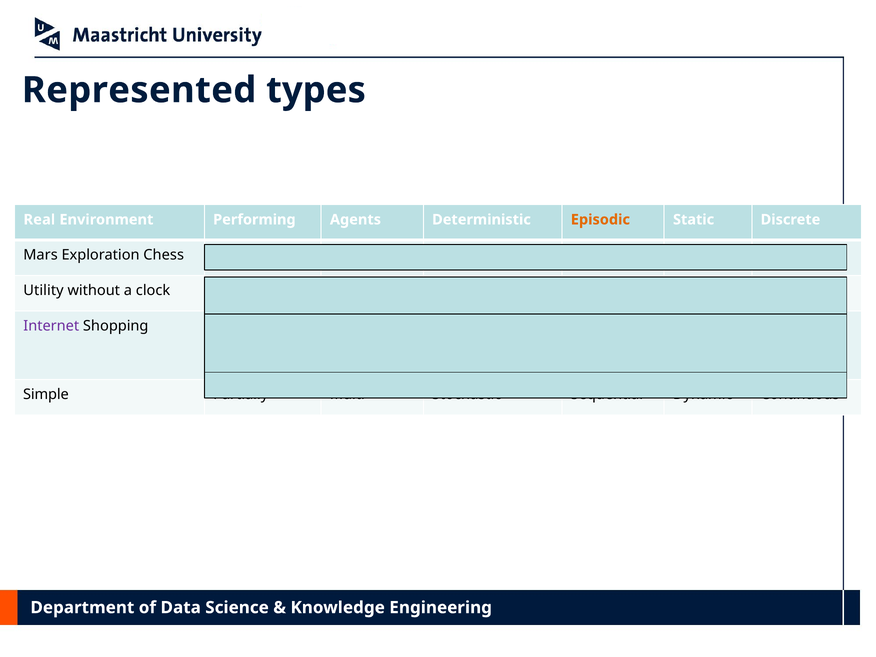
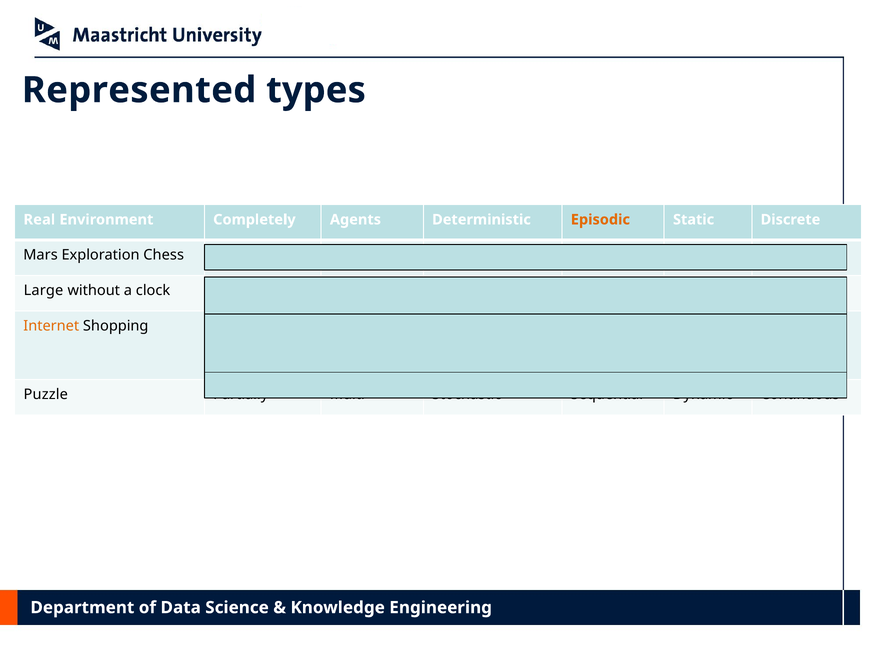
Performing: Performing -> Completely (254, 220)
Utility: Utility -> Large (43, 291)
Internet colour: purple -> orange (51, 326)
Simple: Simple -> Puzzle (46, 395)
